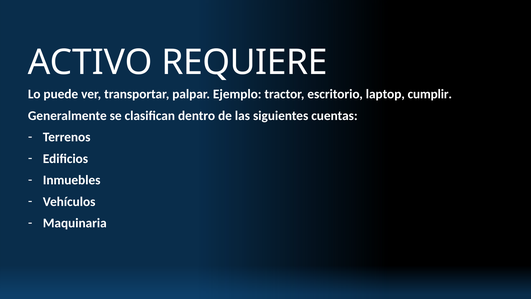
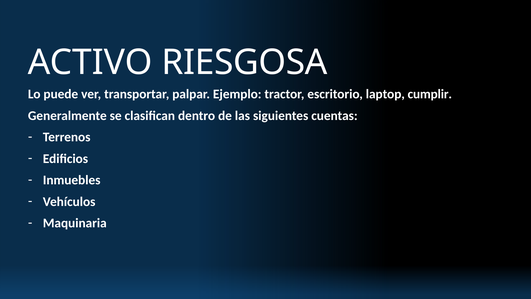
REQUIERE: REQUIERE -> RIESGOSA (244, 62)
